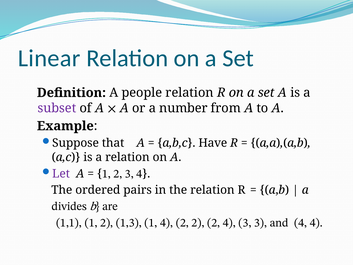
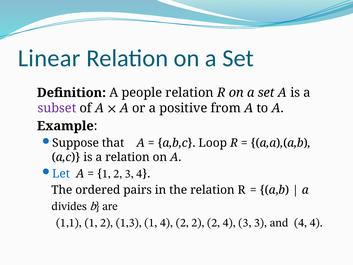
number: number -> positive (183, 108)
Have: Have -> Loop (213, 143)
Let colour: purple -> blue (61, 173)
